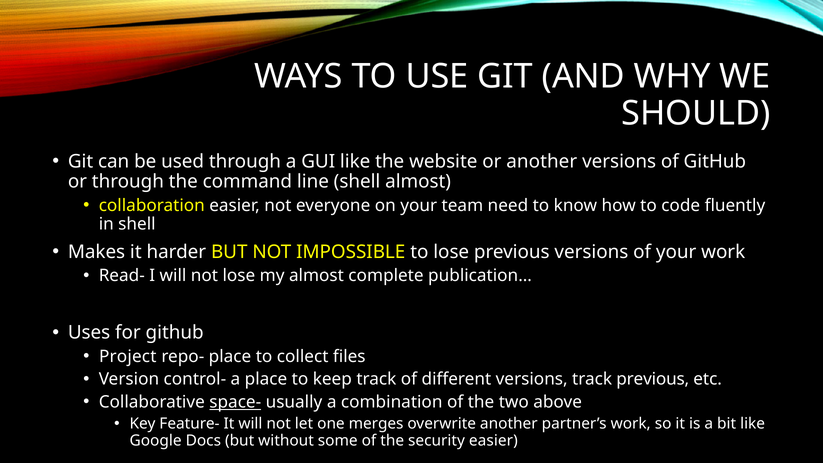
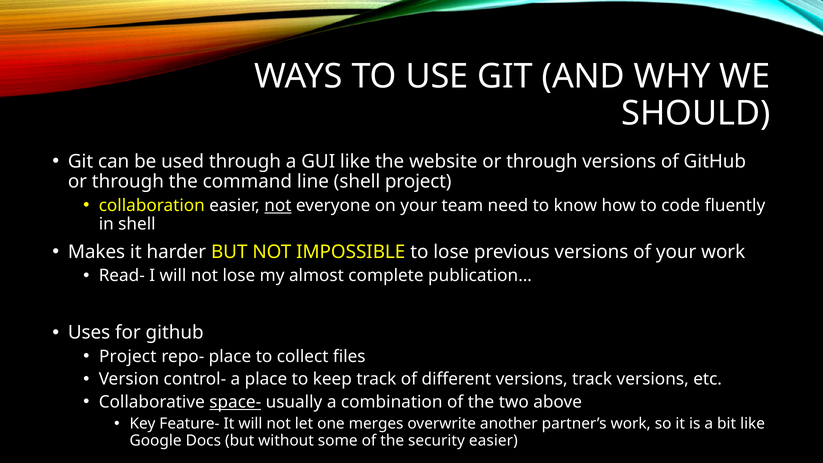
website or another: another -> through (542, 161)
shell almost: almost -> project (418, 182)
not underline: none -> present (278, 205)
track previous: previous -> versions (653, 379)
